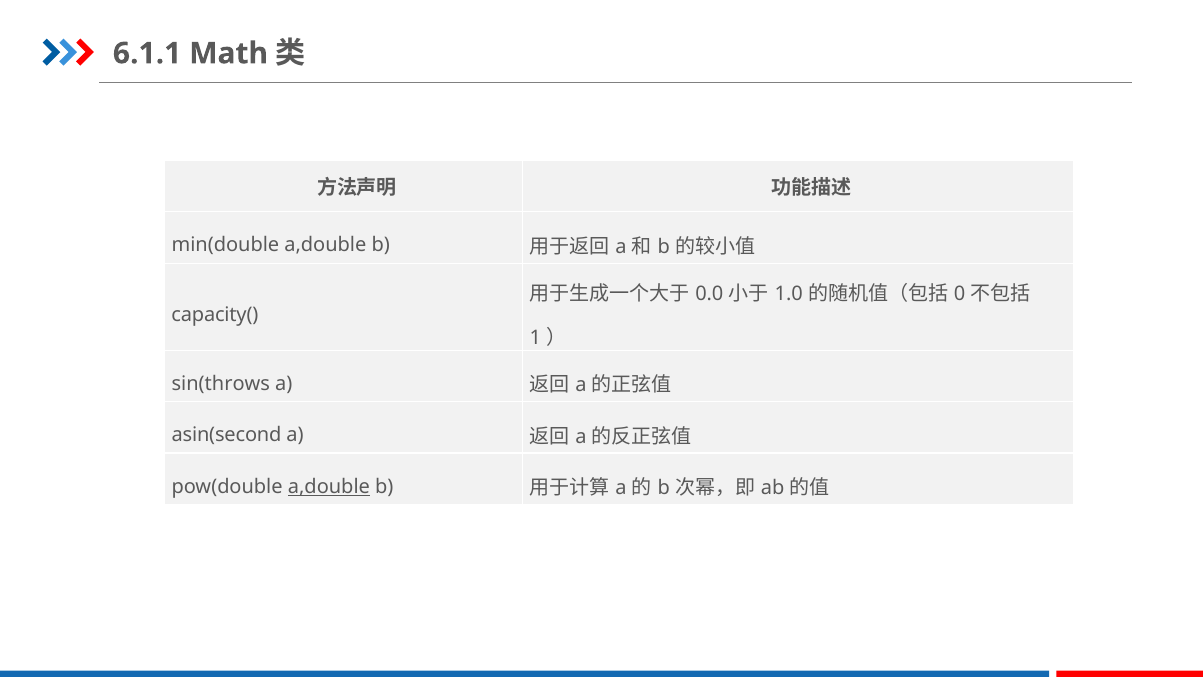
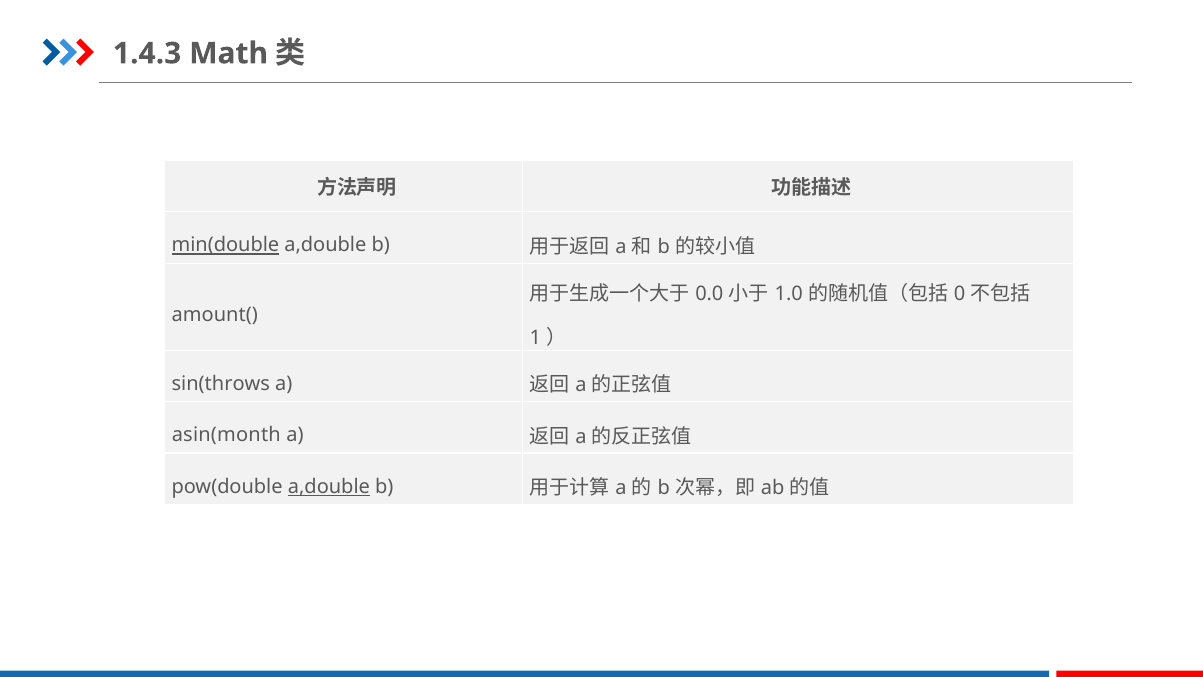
6.1.1: 6.1.1 -> 1.4.3 (147, 53)
min(double underline: none -> present (225, 245)
capacity(: capacity( -> amount( (215, 315)
asin(second: asin(second -> asin(month (226, 435)
